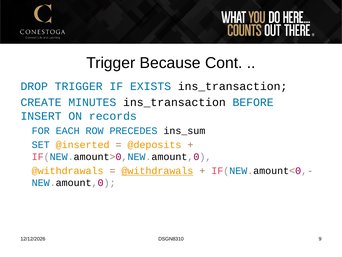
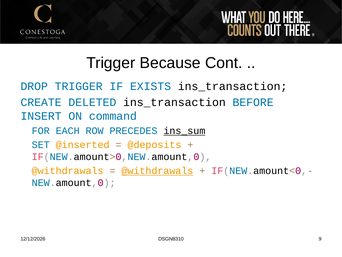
MINUTES: MINUTES -> DELETED (92, 102)
records: records -> command (113, 116)
ins_sum underline: none -> present (184, 131)
